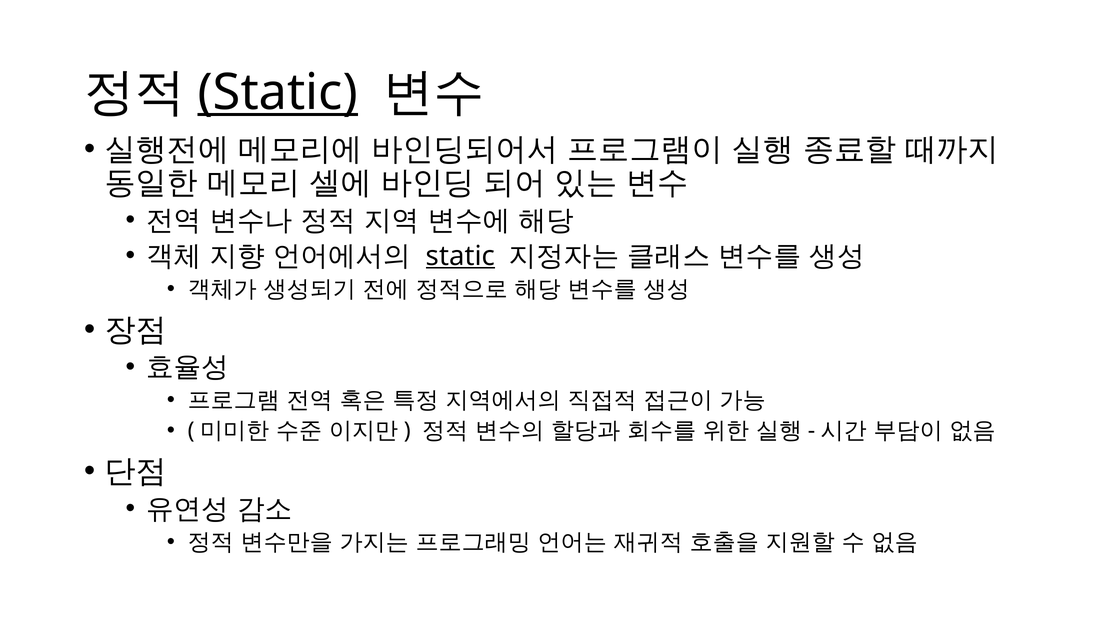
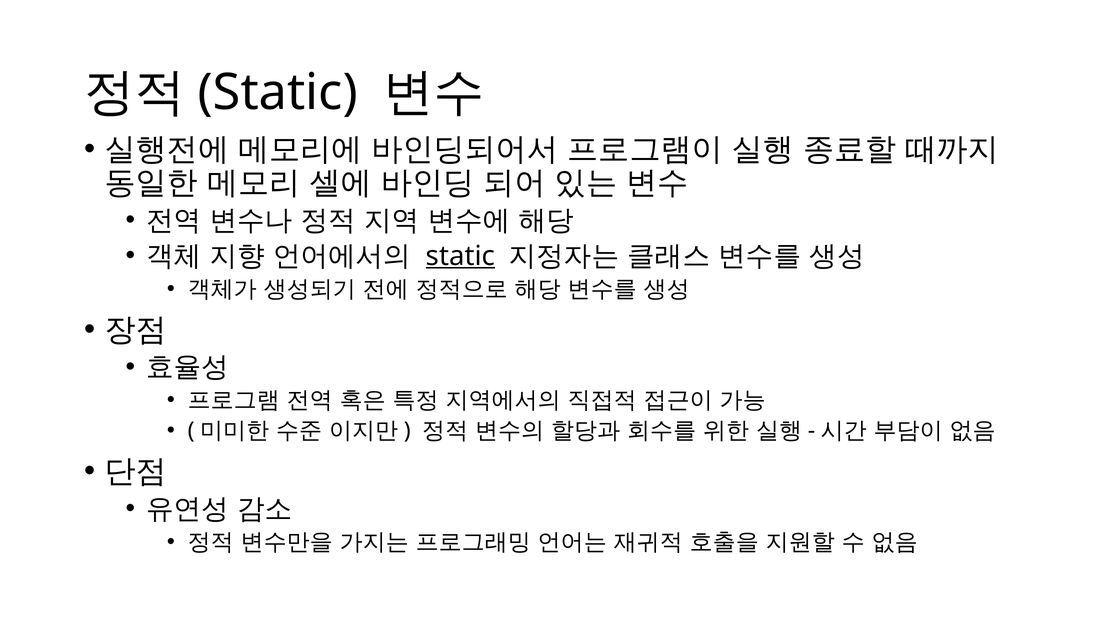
Static underline: present -> none (278, 93)
